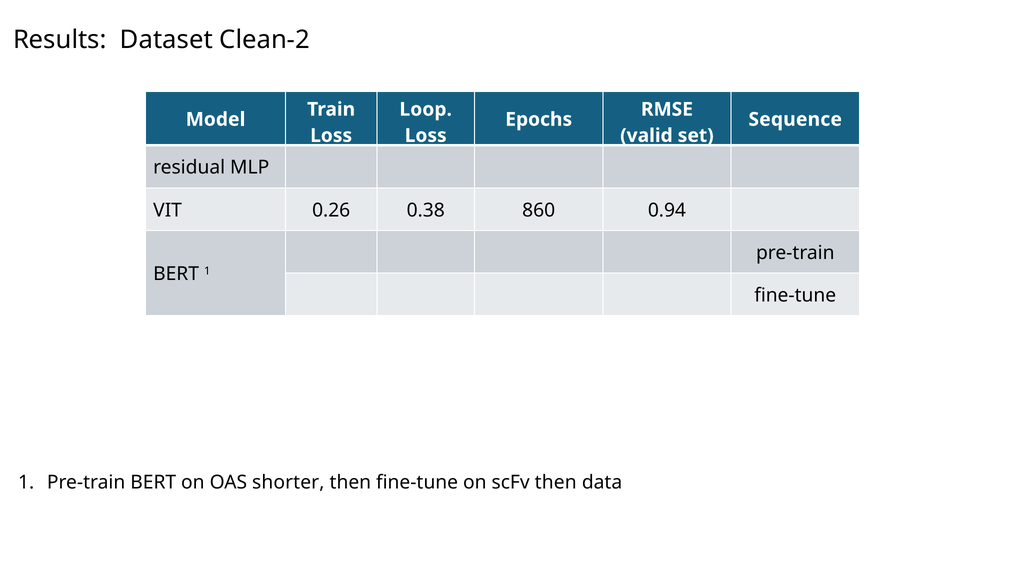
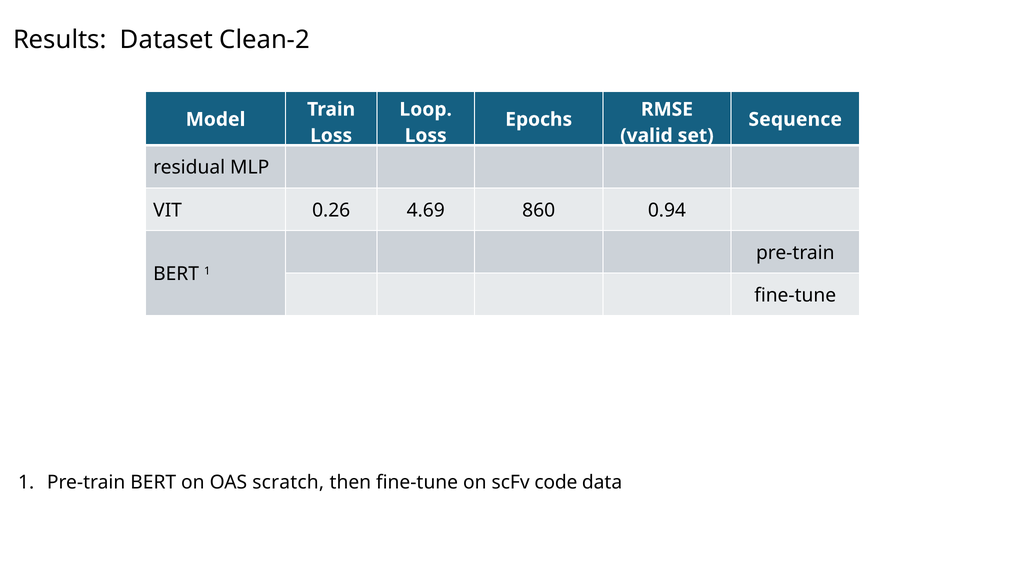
0.38: 0.38 -> 4.69 (426, 210)
shorter: shorter -> scratch (288, 482)
scFv then: then -> code (556, 482)
